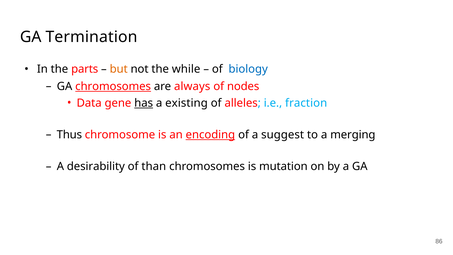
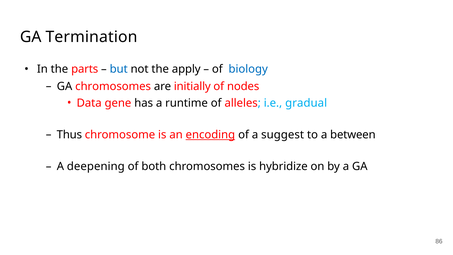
but colour: orange -> blue (119, 69)
while: while -> apply (186, 69)
chromosomes underline: present -> none (113, 86)
always: always -> initially (192, 86)
has underline: present -> none (144, 103)
existing: existing -> runtime (187, 103)
fraction: fraction -> gradual (306, 103)
merging: merging -> between (353, 135)
desirability: desirability -> deepening (96, 166)
than: than -> both (154, 166)
mutation: mutation -> hybridize (283, 166)
